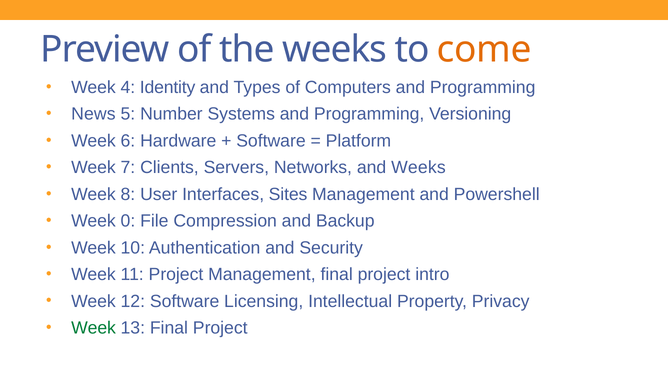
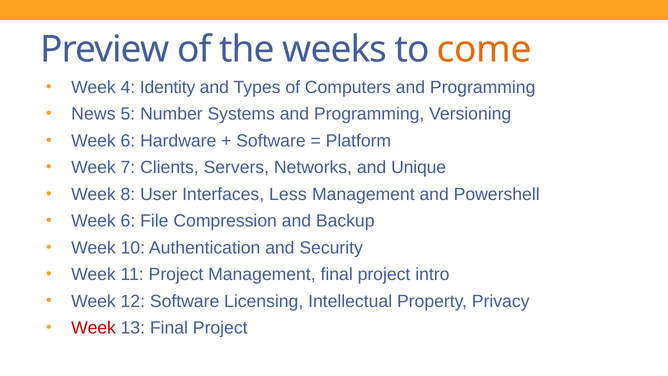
and Weeks: Weeks -> Unique (419, 167)
Sites: Sites -> Less (288, 194)
0: 0 -> 6 (128, 221)
Week colour: green -> red (94, 328)
